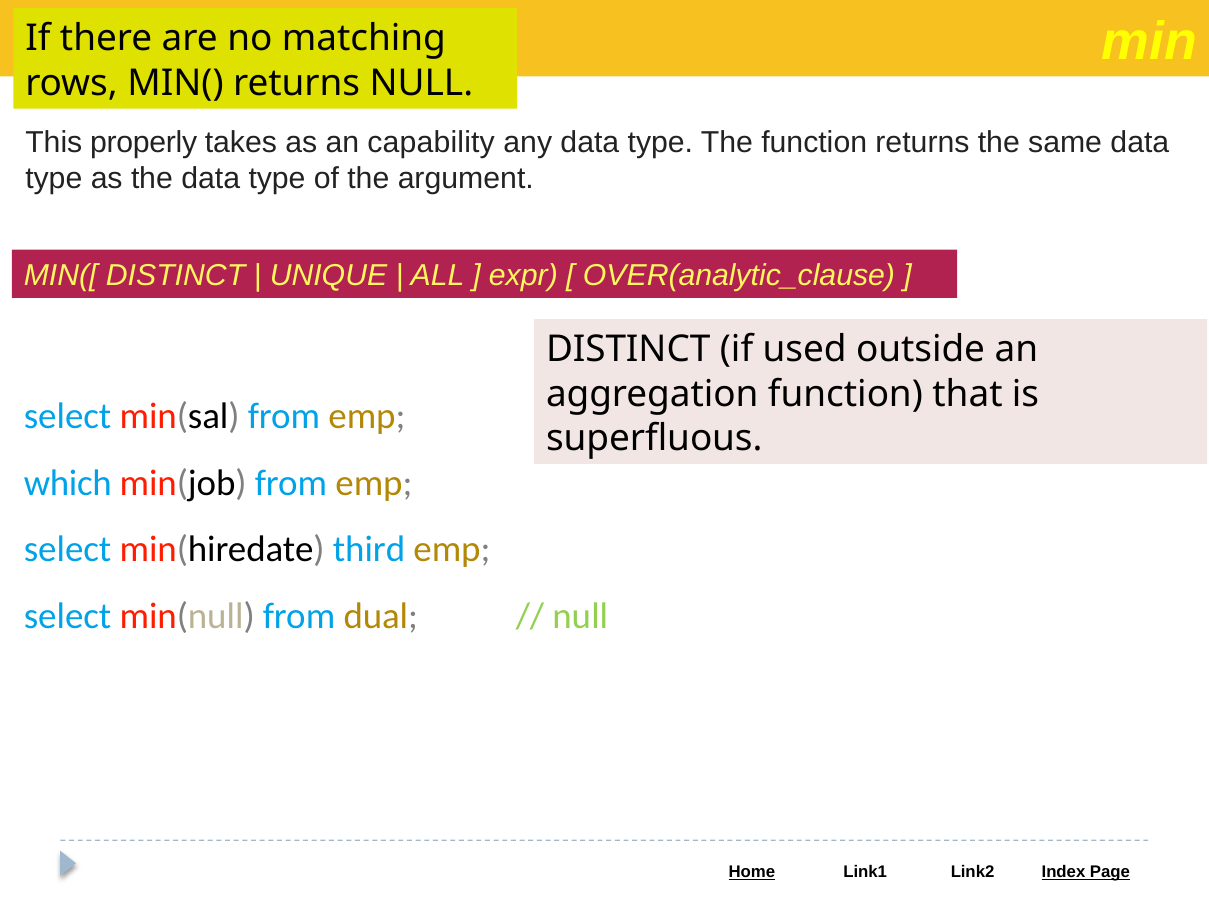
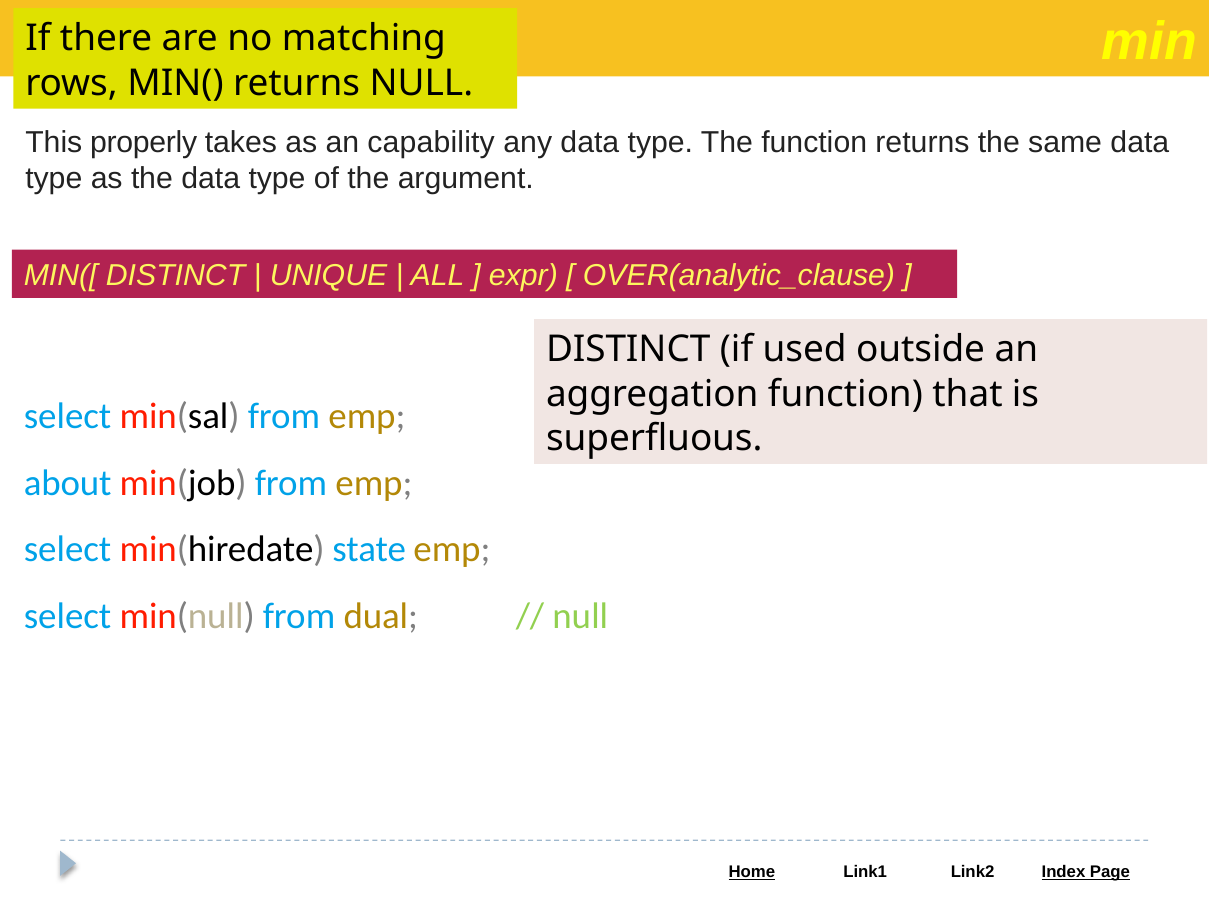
which: which -> about (68, 483)
third: third -> state (369, 549)
